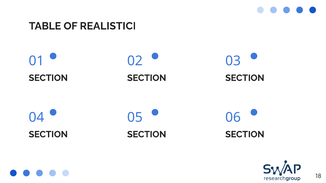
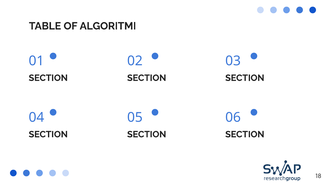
REALISTICI: REALISTICI -> ALGORITMI (108, 26)
